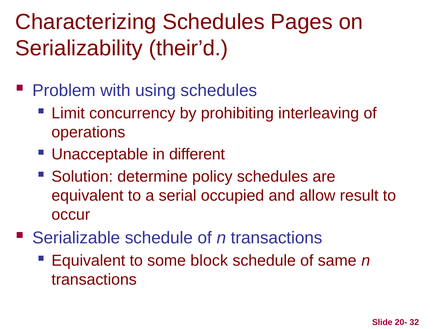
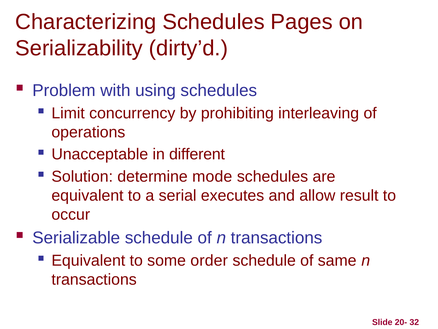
their’d: their’d -> dirty’d (188, 48)
policy: policy -> mode (212, 176)
occupied: occupied -> executes (233, 195)
block: block -> order (209, 260)
